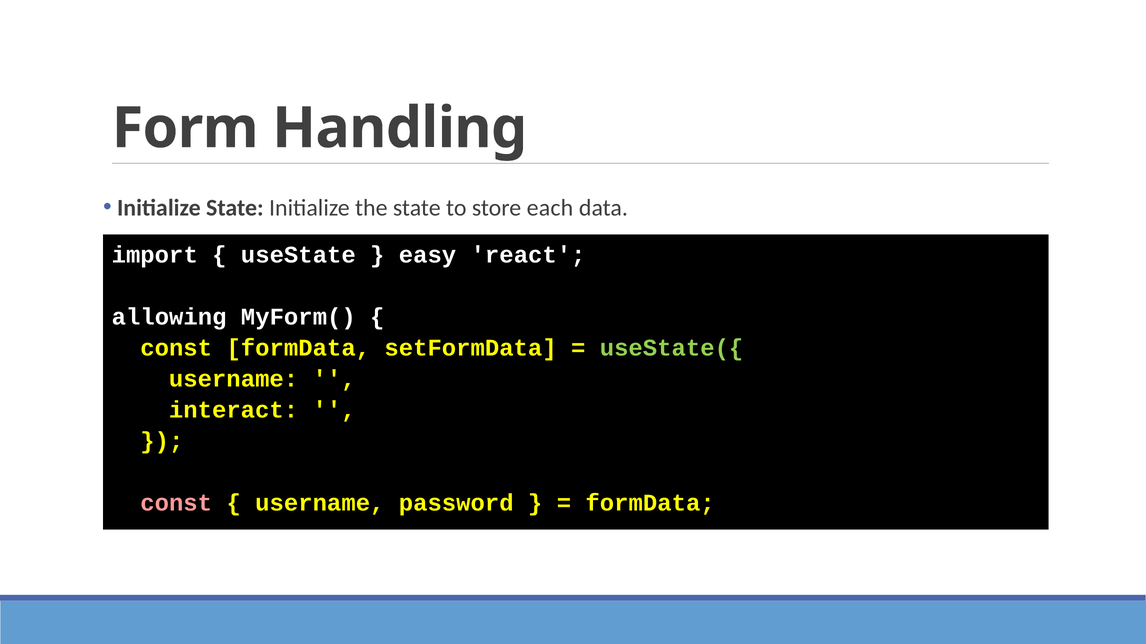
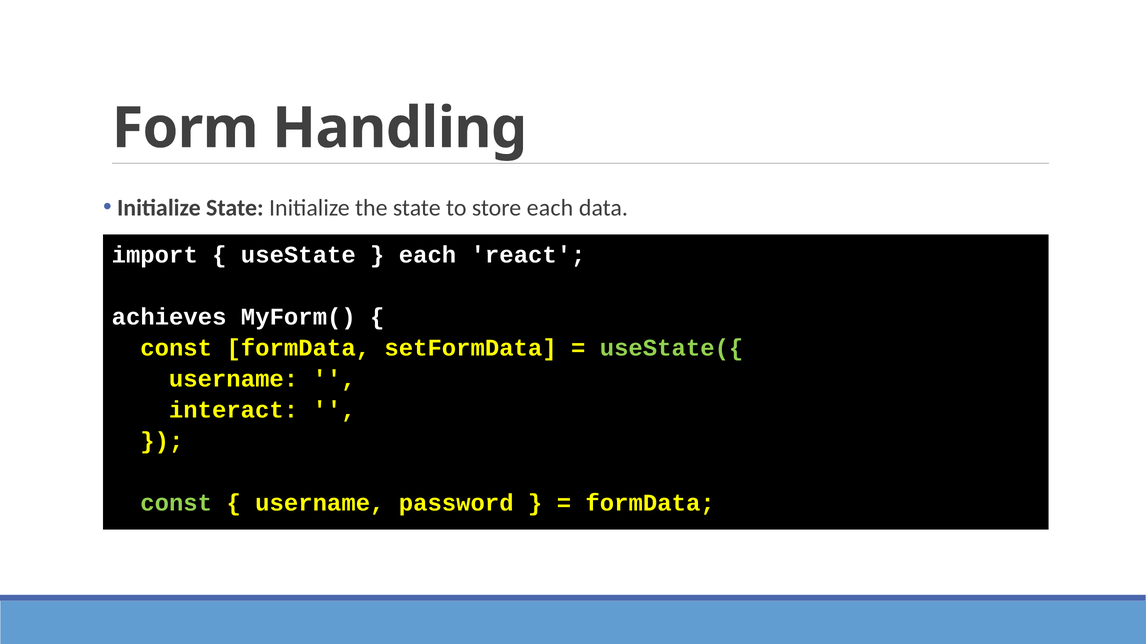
easy: easy -> each (428, 255)
allowing: allowing -> achieves (169, 317)
const colour: pink -> light green (176, 503)
